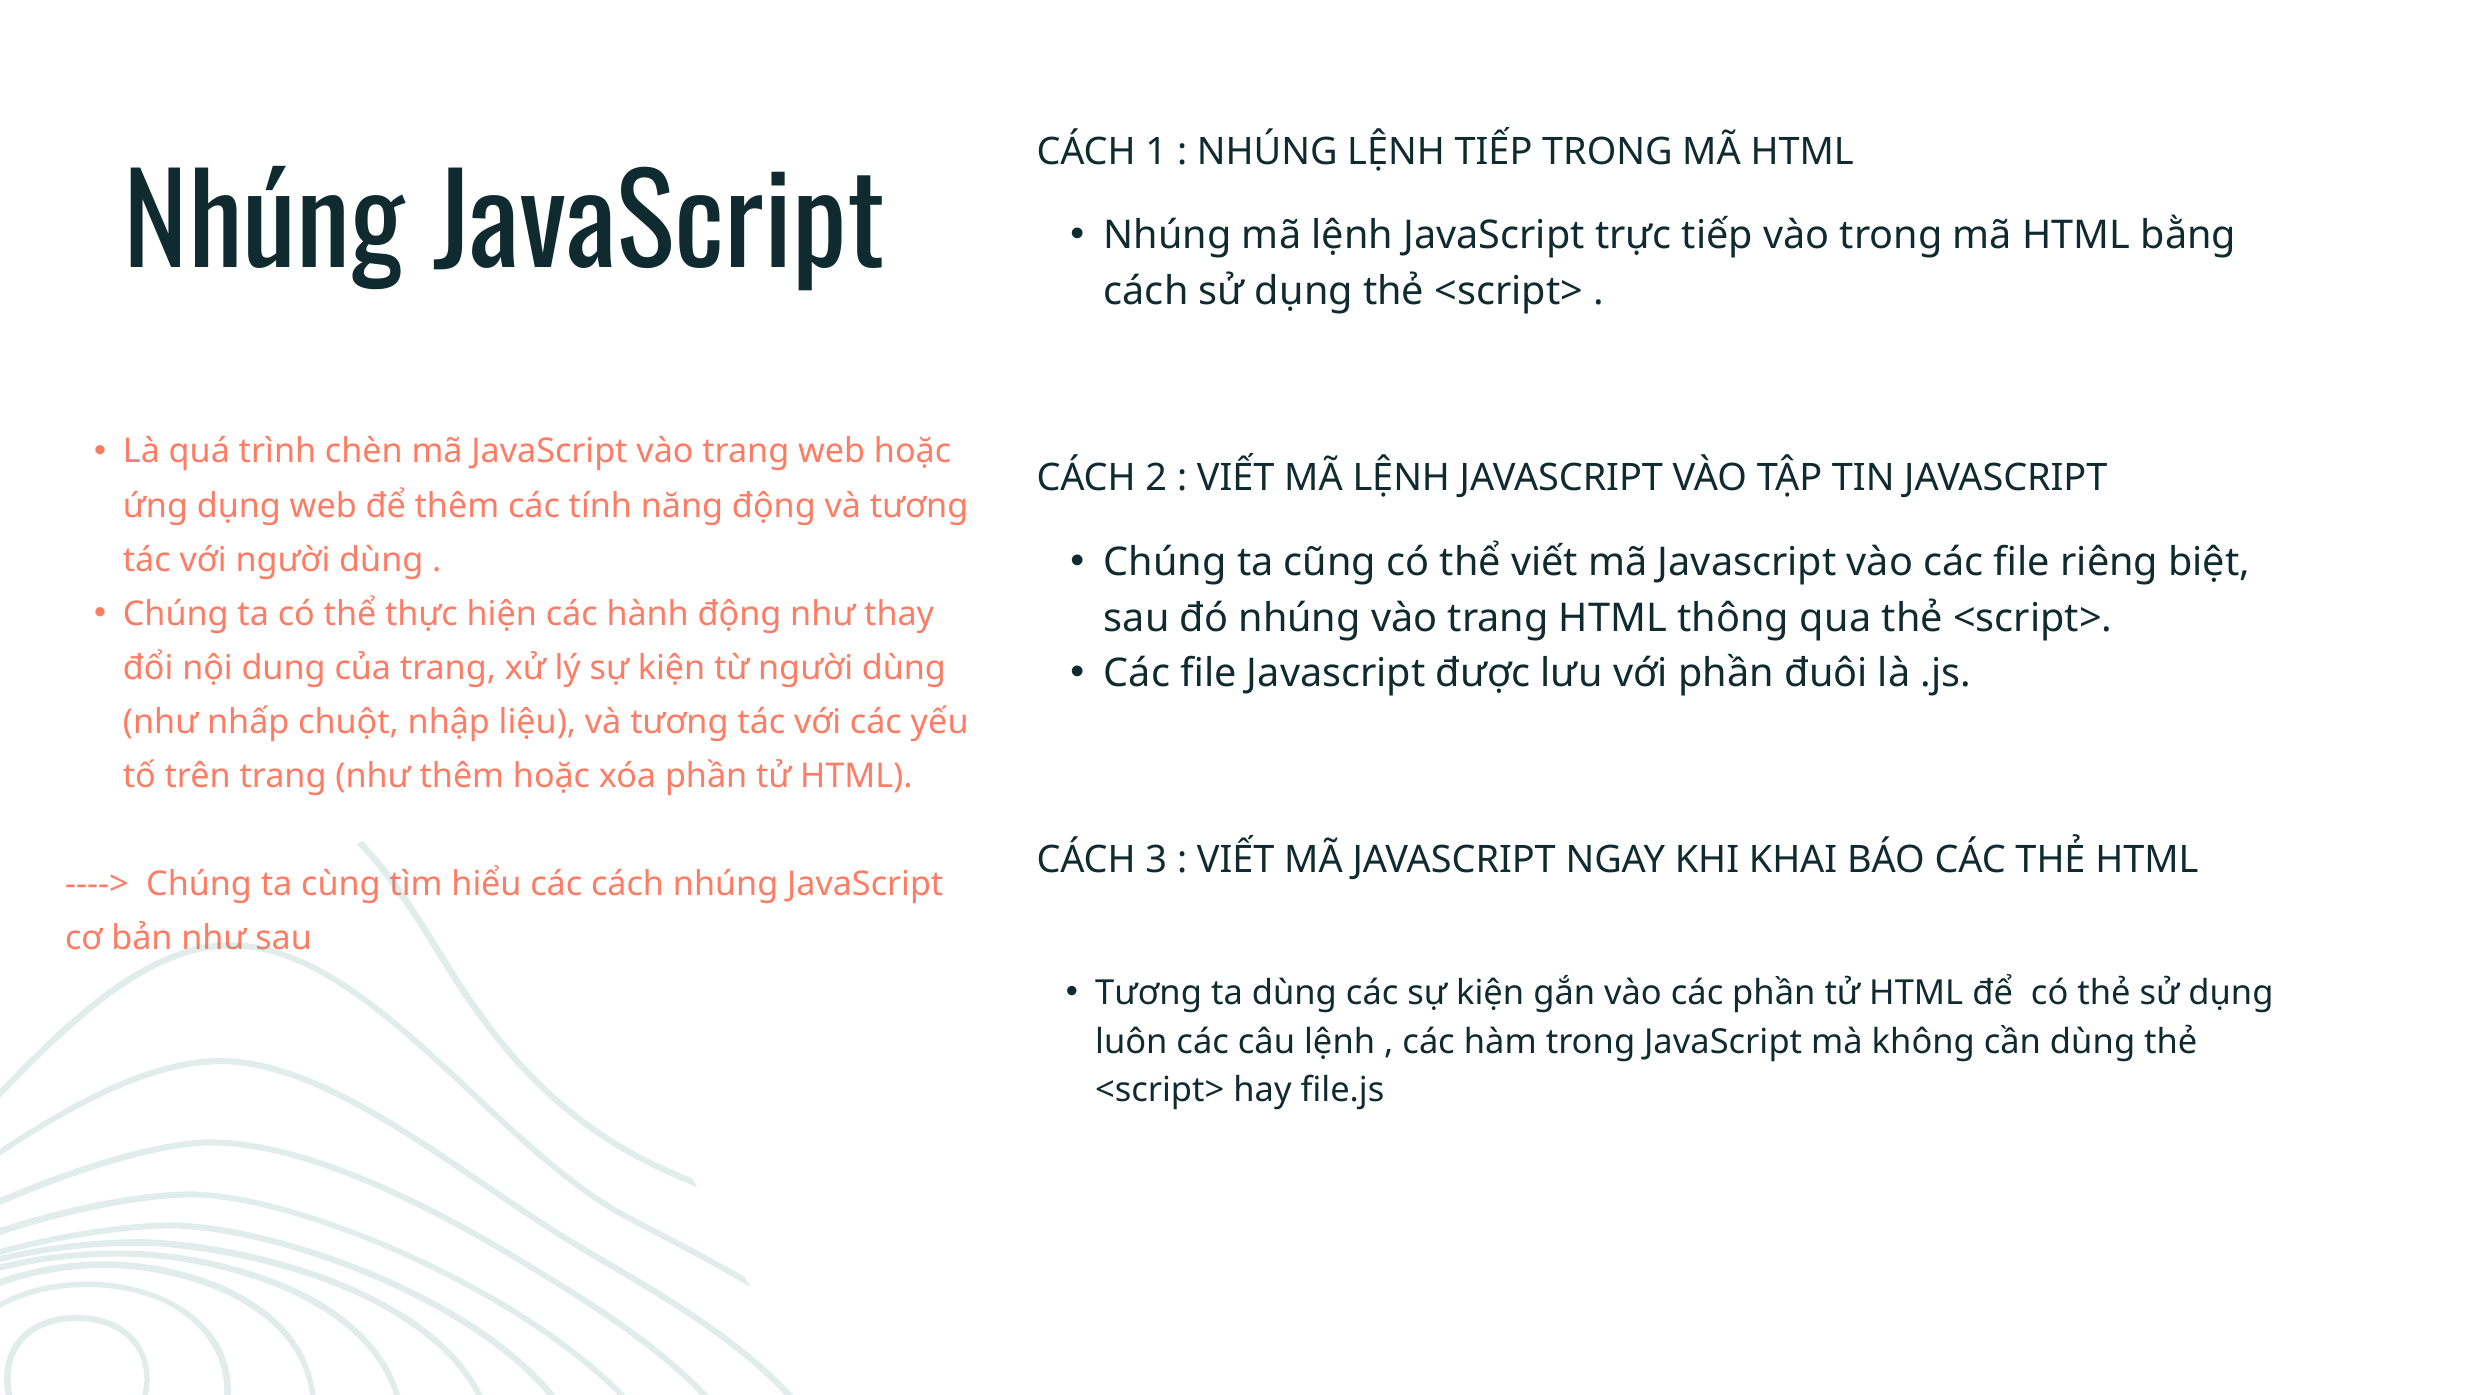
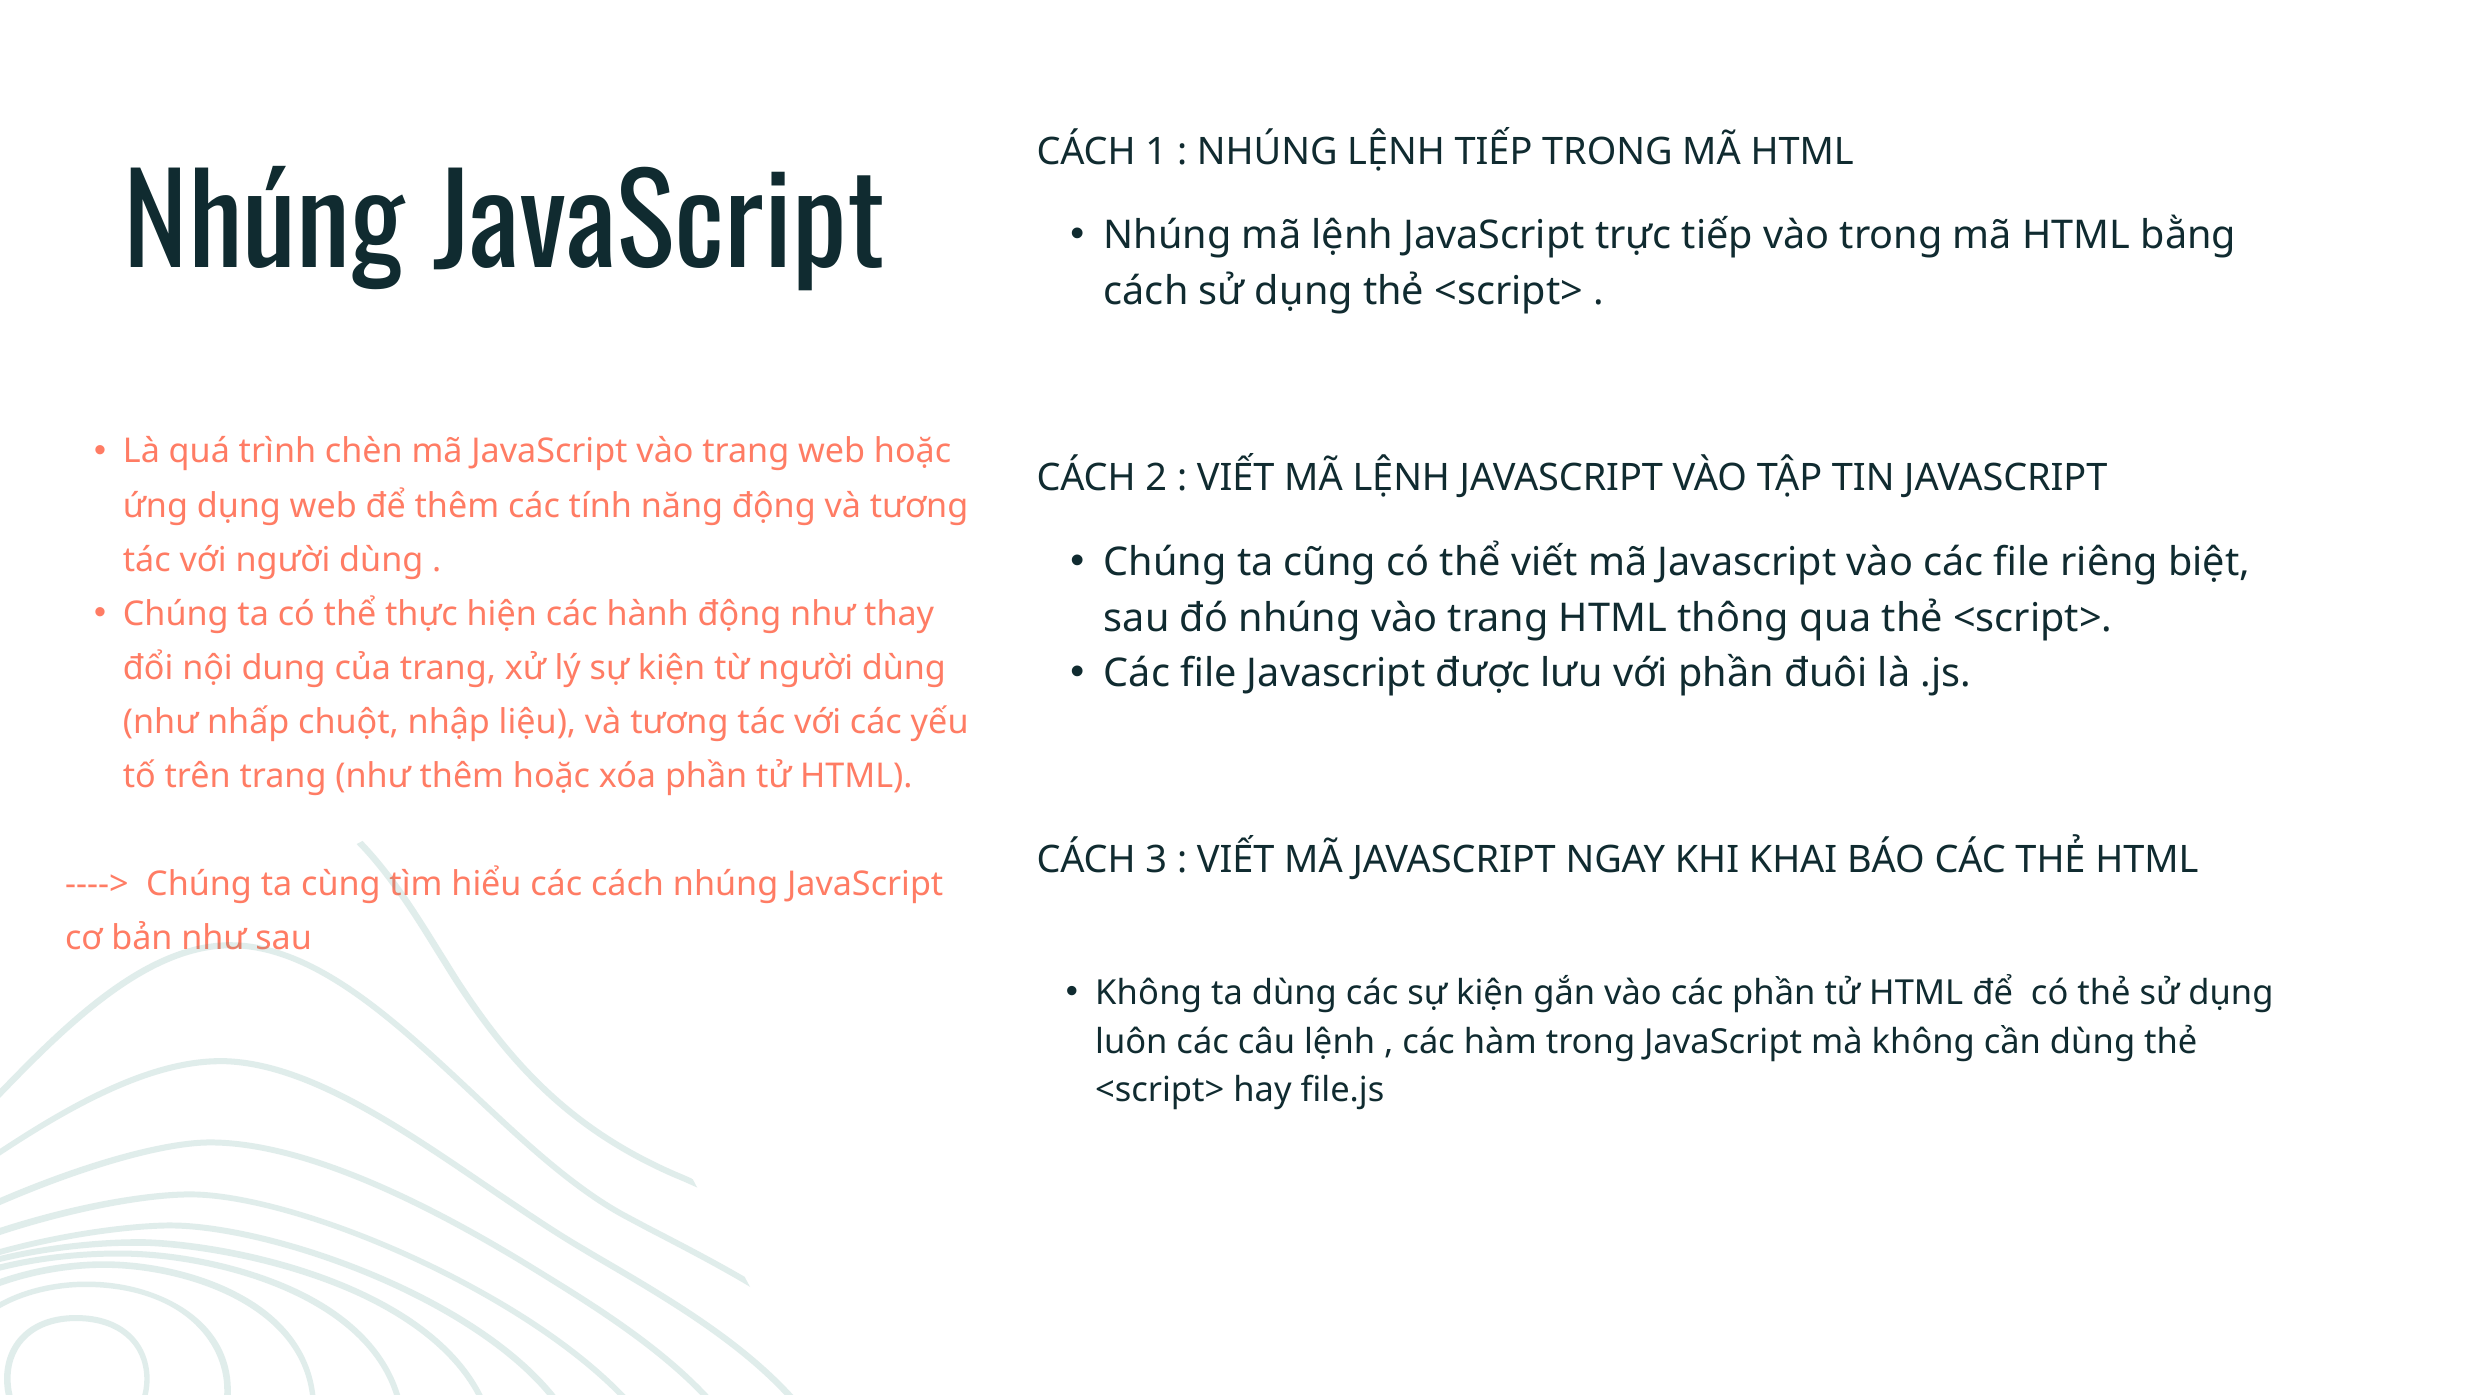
Tương: Tương -> Không (1149, 993)
